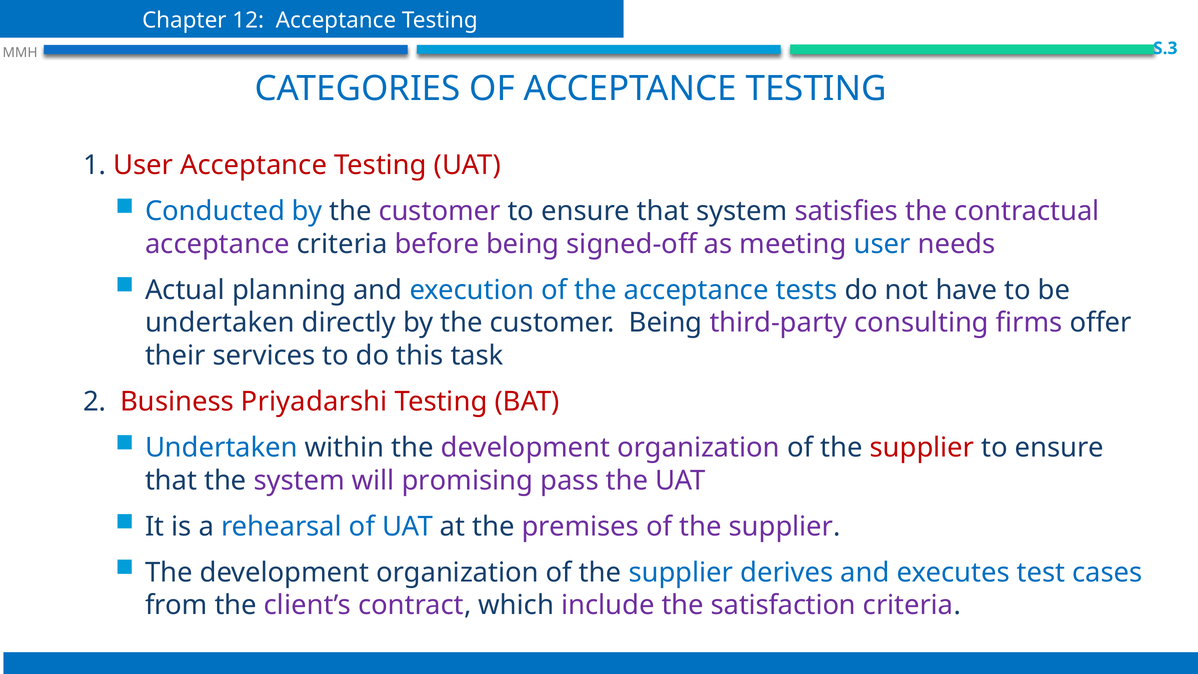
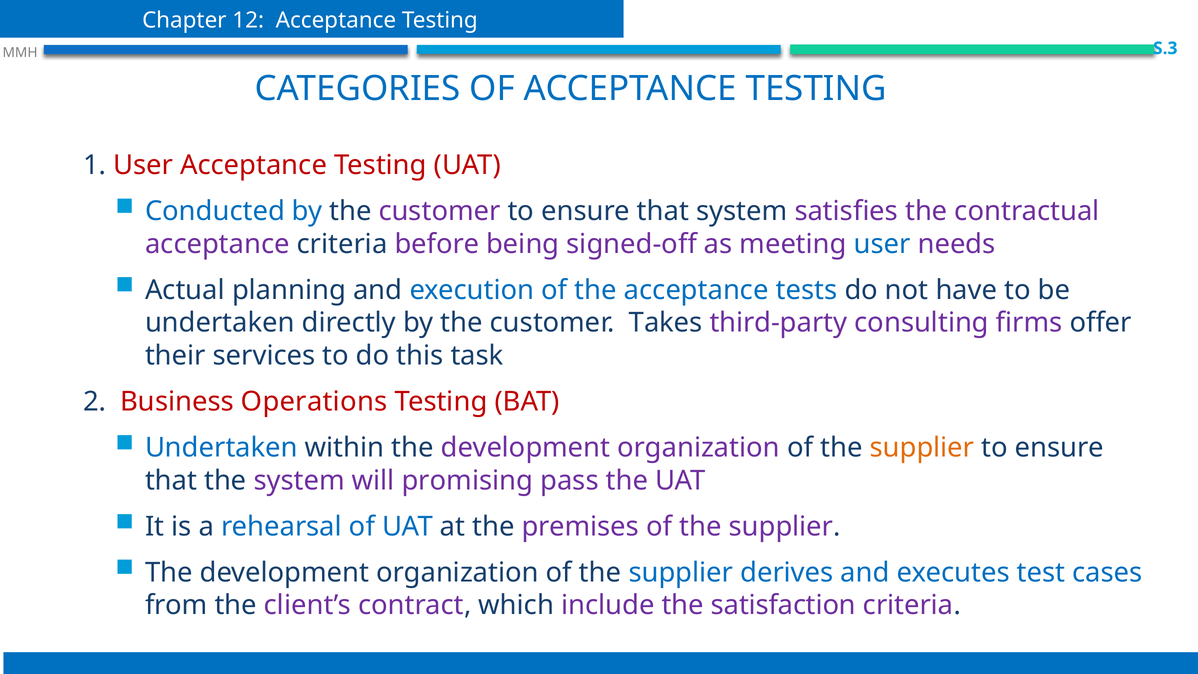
customer Being: Being -> Takes (666, 323)
Priyadarshi: Priyadarshi -> Operations (314, 402)
supplier colour: red -> orange (922, 448)
